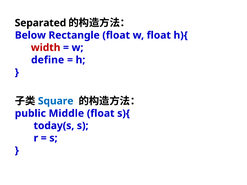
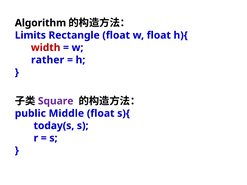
Separated: Separated -> Algorithm (40, 23)
Below: Below -> Limits (30, 35)
define: define -> rather (48, 60)
Square colour: blue -> purple (56, 101)
